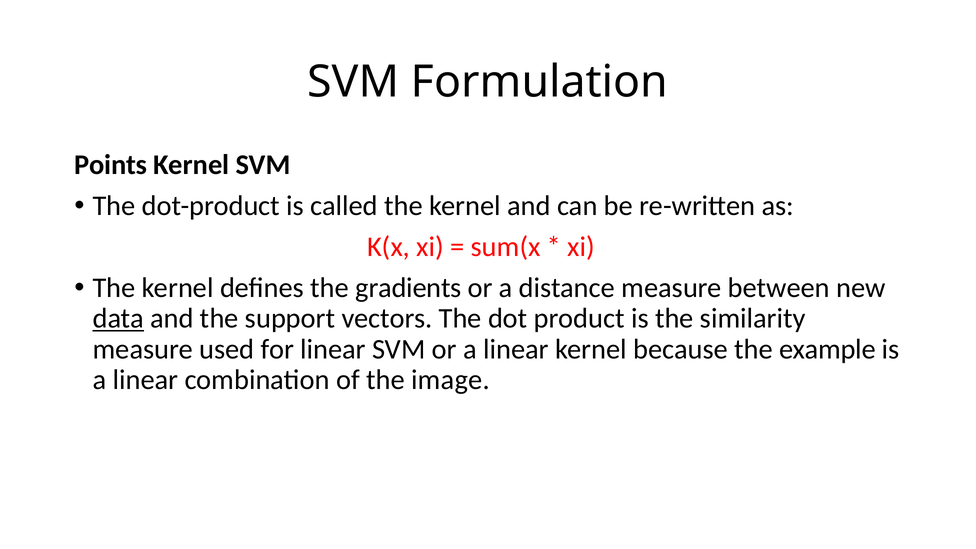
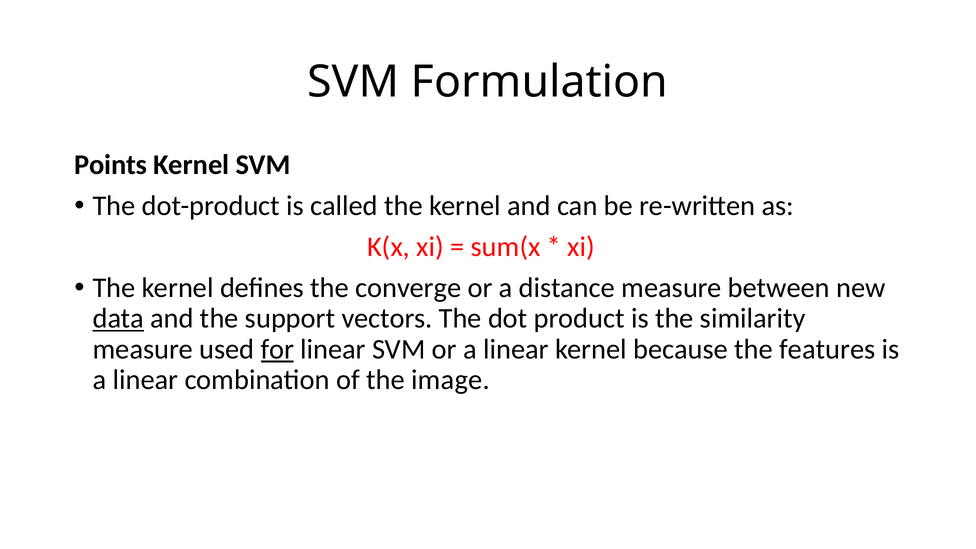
gradients: gradients -> converge (408, 288)
for underline: none -> present (277, 349)
example: example -> features (827, 349)
